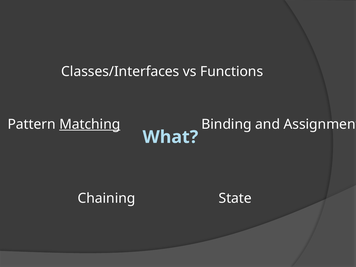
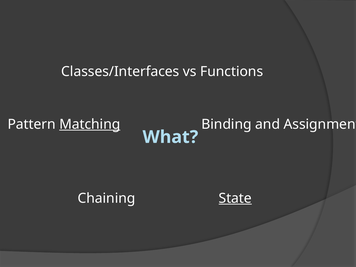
State underline: none -> present (235, 198)
